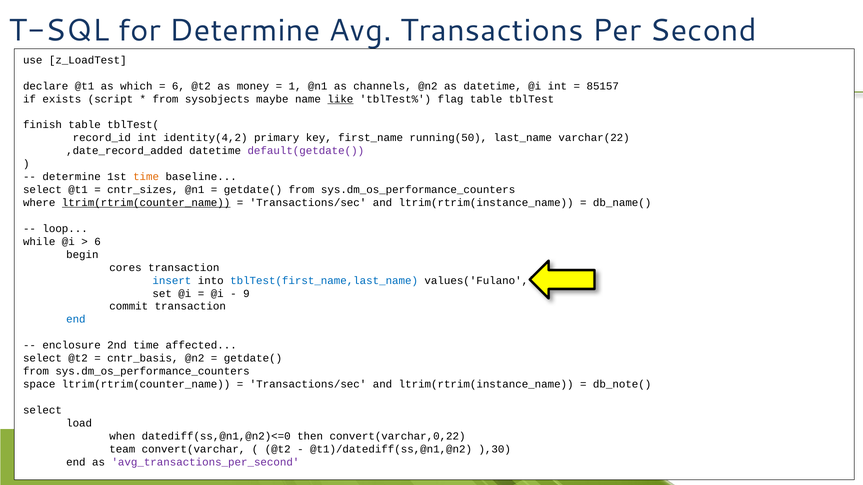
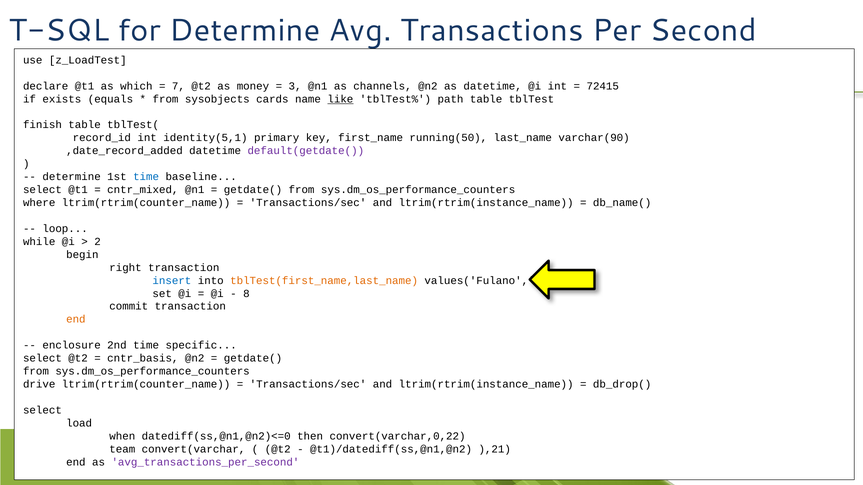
6: 6 -> 7 (178, 86)
1: 1 -> 3 (295, 86)
85157: 85157 -> 72415 (603, 86)
script: script -> equals (110, 99)
maybe: maybe -> cards (272, 99)
flag: flag -> path (451, 99)
identity(4,2: identity(4,2 -> identity(5,1 (205, 138)
varchar(22: varchar(22 -> varchar(90 (594, 138)
time colour: orange -> blue (146, 177)
cntr_sizes: cntr_sizes -> cntr_mixed (143, 190)
ltrim(rtrim(counter_name underline: present -> none (146, 203)
6: 6 -> 2 (98, 242)
cores: cores -> right (126, 268)
tblTest(first_name,last_name colour: blue -> orange (324, 281)
9: 9 -> 8 (246, 294)
end colour: blue -> orange (76, 320)
affected: affected -> specific (201, 346)
space: space -> drive (39, 385)
db_note(: db_note( -> db_drop( (622, 385)
),30: ),30 -> ),21 (495, 449)
